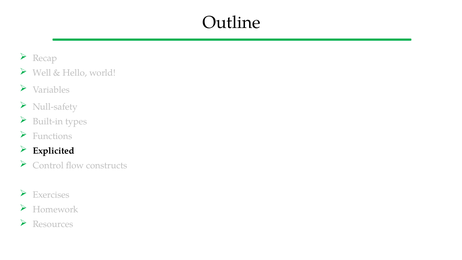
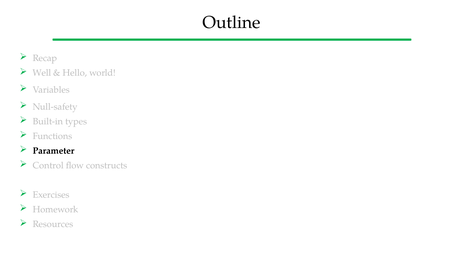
Explicited: Explicited -> Parameter (54, 151)
